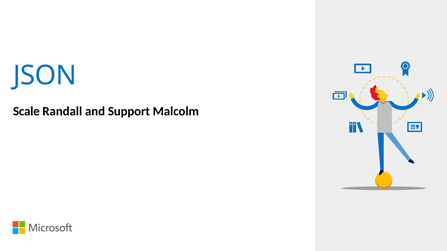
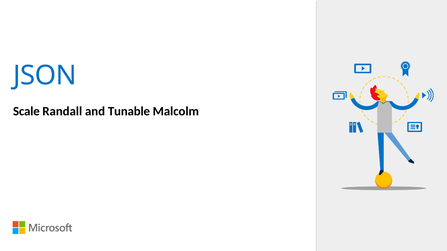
Support: Support -> Tunable (129, 112)
